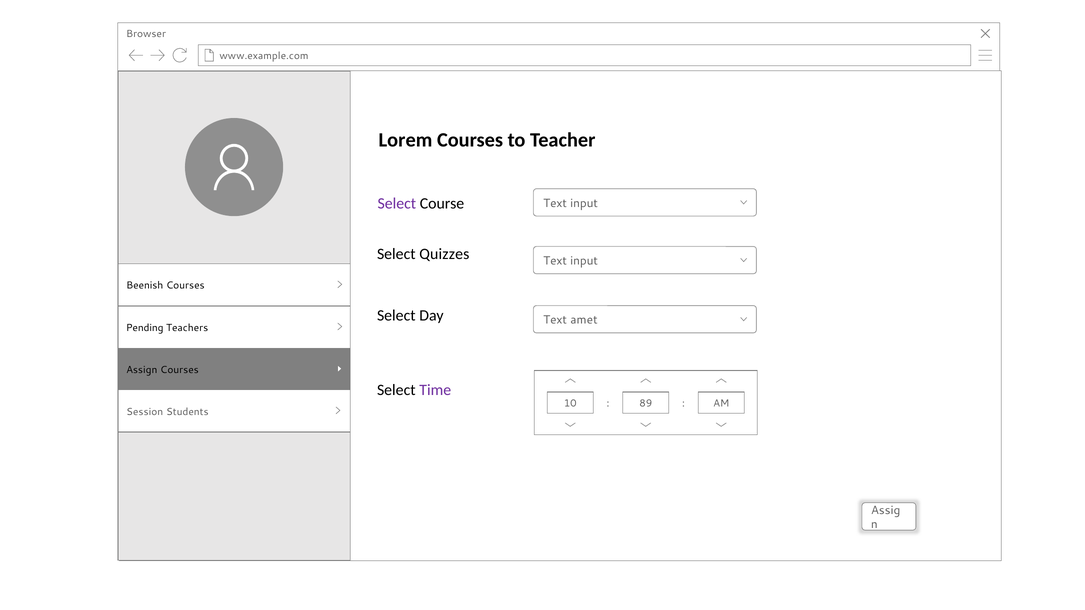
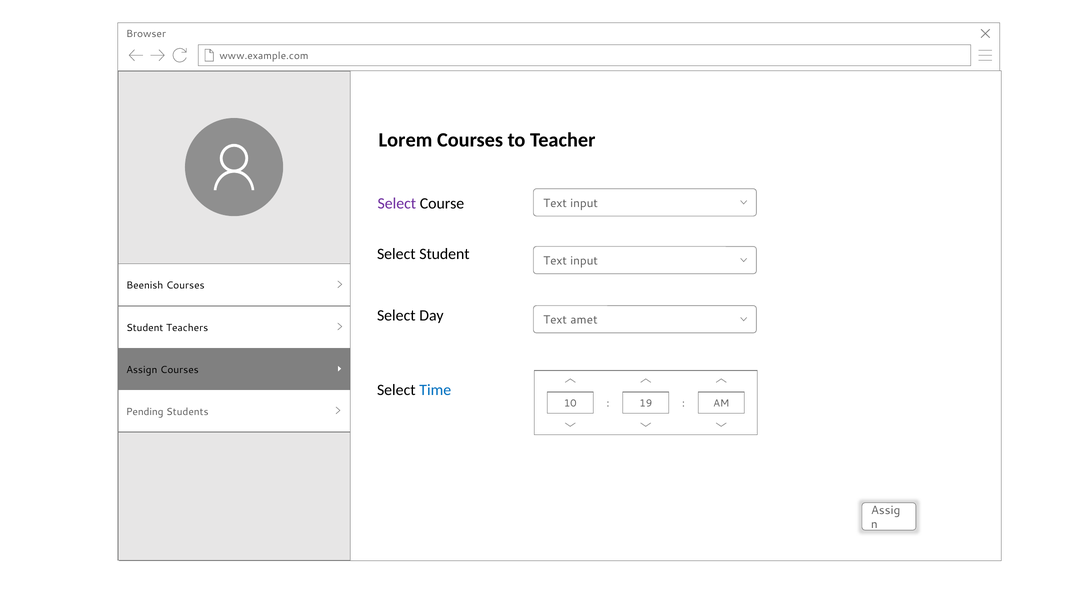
Select Quizzes: Quizzes -> Student (444, 254)
Pending: Pending -> Student (145, 328)
Time colour: purple -> blue (435, 390)
89: 89 -> 19 (646, 404)
Session: Session -> Pending (145, 412)
